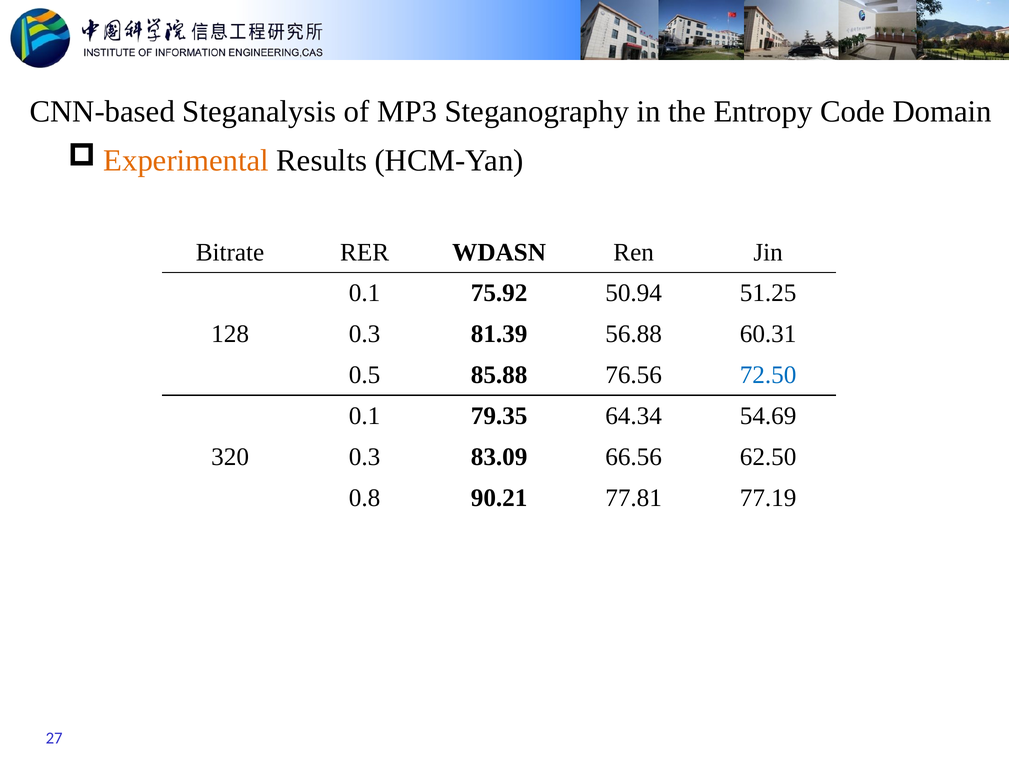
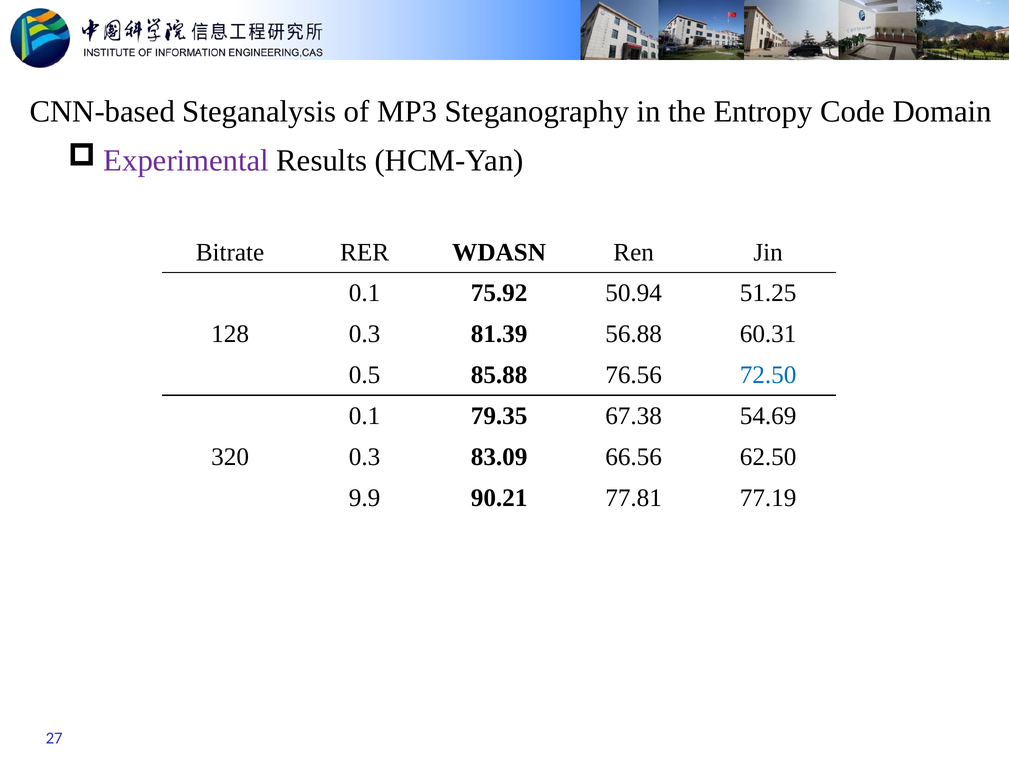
Experimental colour: orange -> purple (186, 160)
64.34: 64.34 -> 67.38 (634, 416)
0.8: 0.8 -> 9.9 (365, 498)
